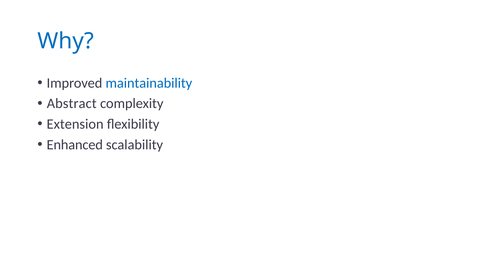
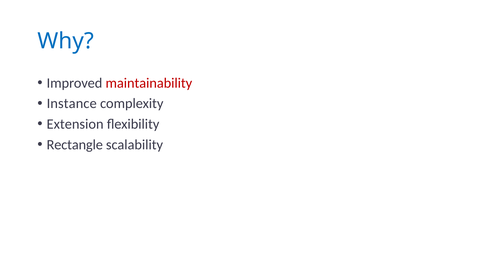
maintainability colour: blue -> red (149, 83)
Abstract: Abstract -> Instance (72, 104)
Enhanced: Enhanced -> Rectangle (75, 145)
